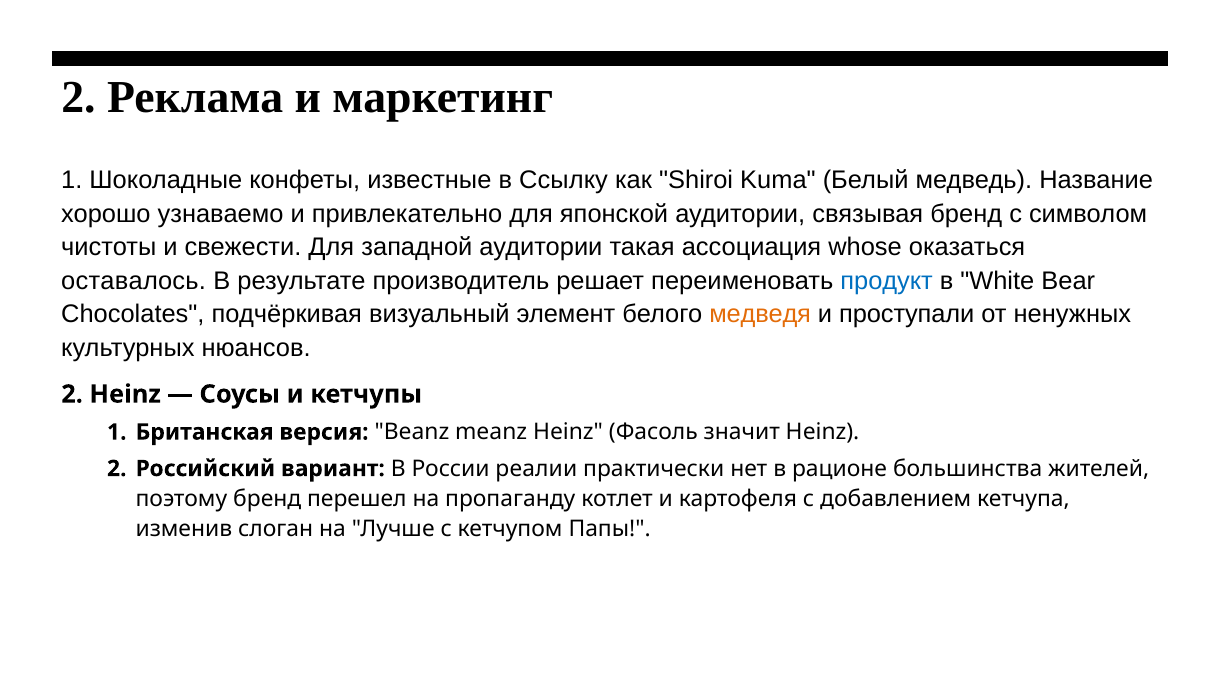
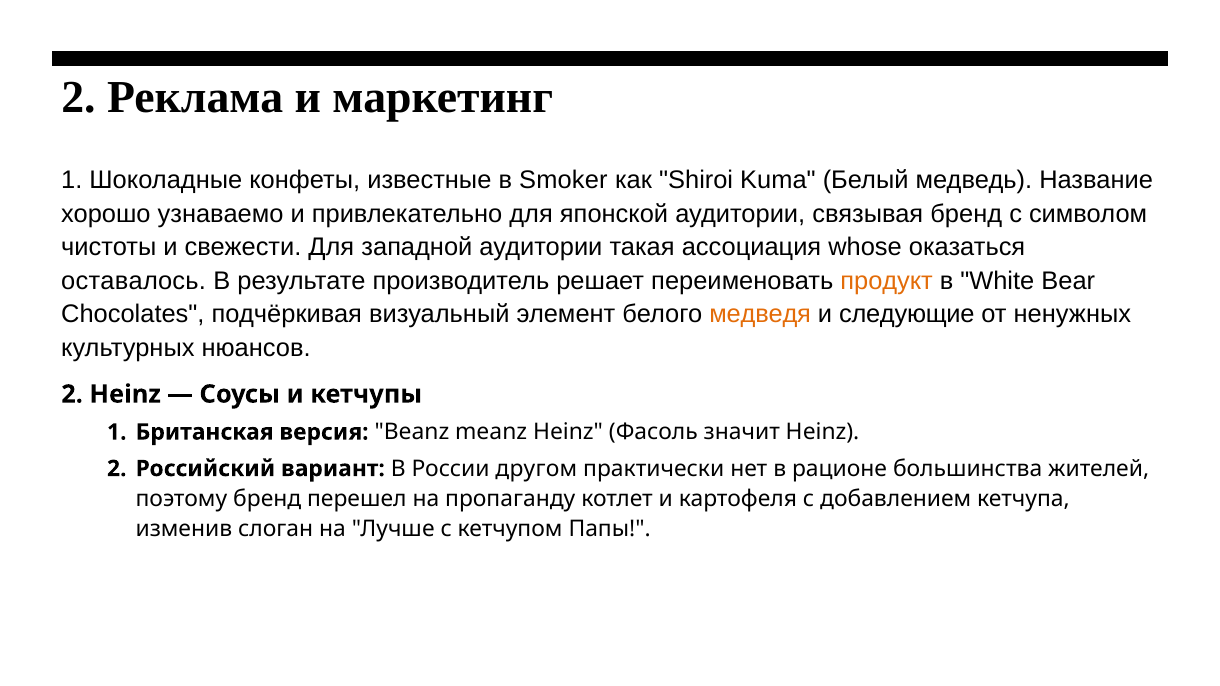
Ссылку: Ссылку -> Smoker (563, 180)
продукт colour: blue -> orange (887, 281)
проступали: проступали -> следующие (907, 315)
реалии: реалии -> другом (536, 469)
